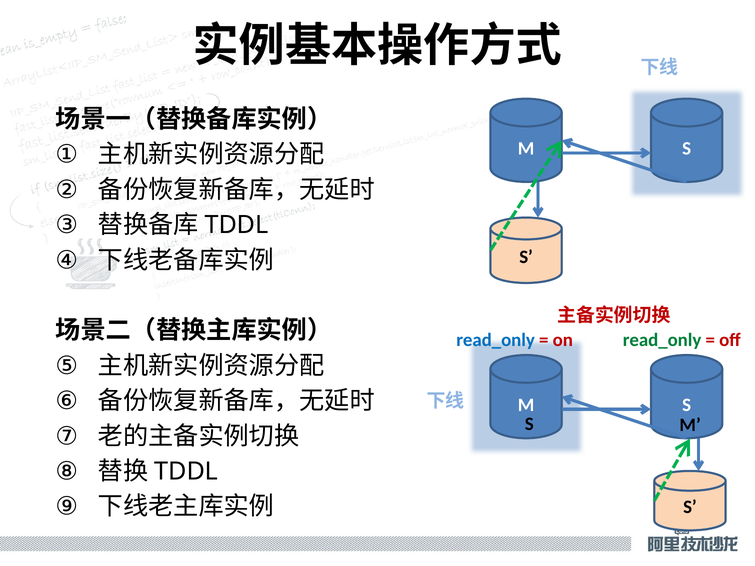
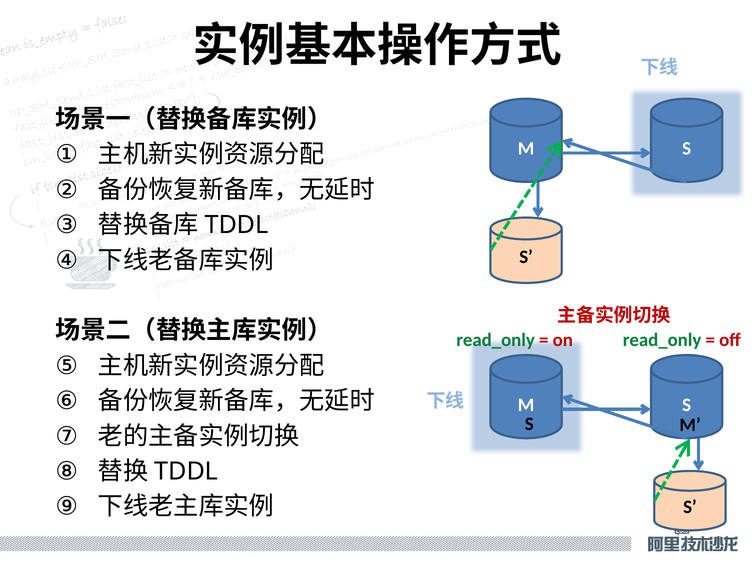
read_only colour: blue -> green (496, 340)
